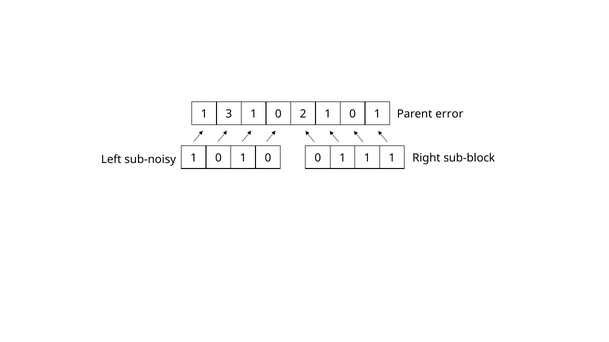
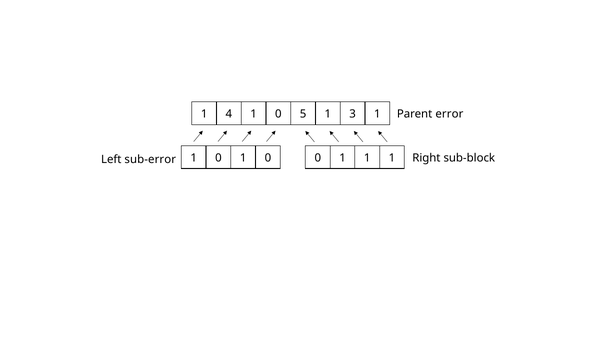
3: 3 -> 4 (229, 114)
2: 2 -> 5 (303, 114)
0: 0 -> 3 (353, 114)
sub-noisy: sub-noisy -> sub-error (150, 160)
